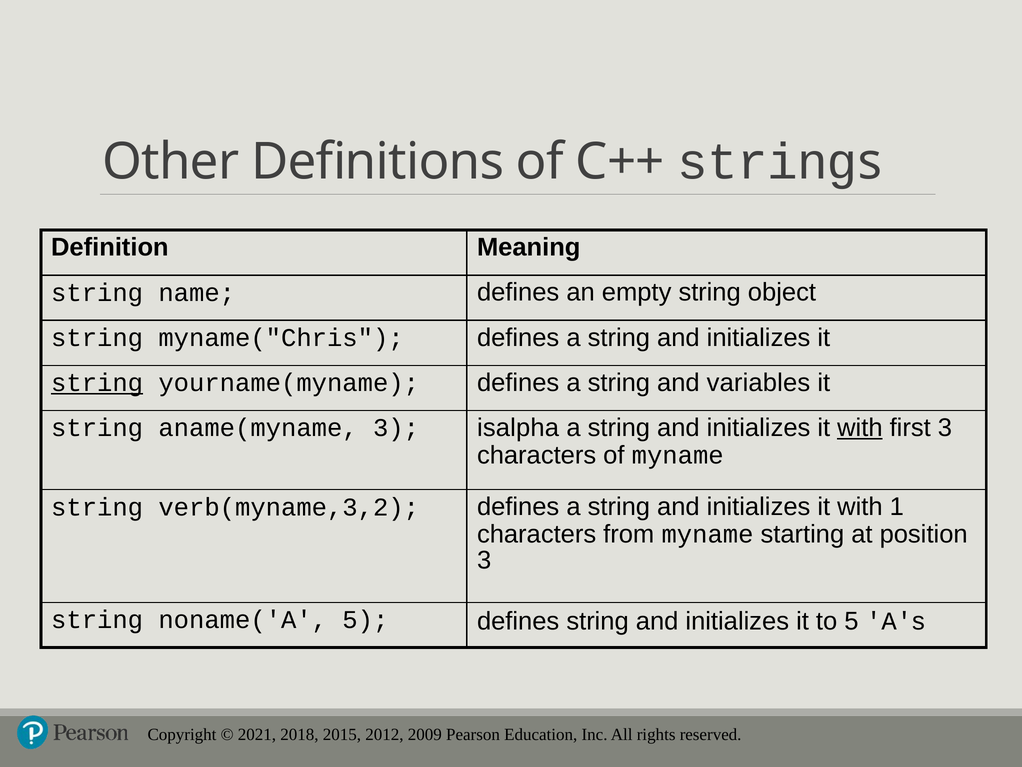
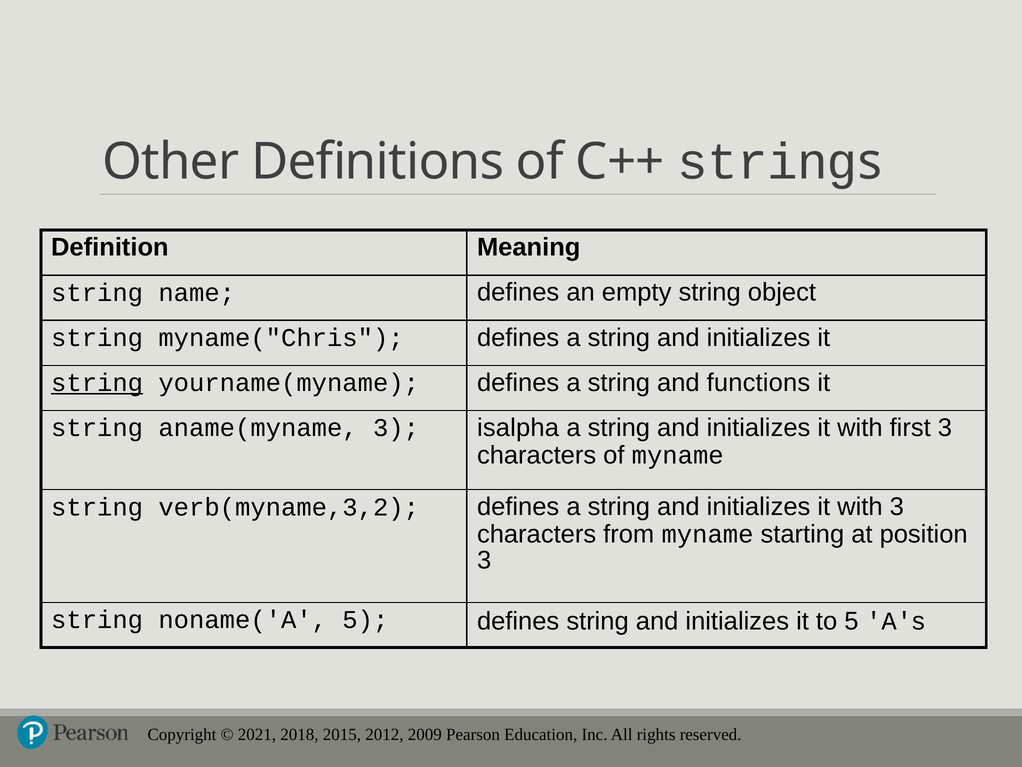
variables: variables -> functions (758, 382)
with underline: present -> none (860, 427)
with 1: 1 -> 3 (897, 507)
